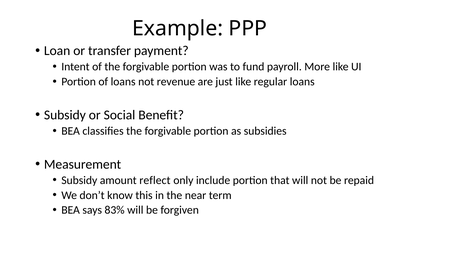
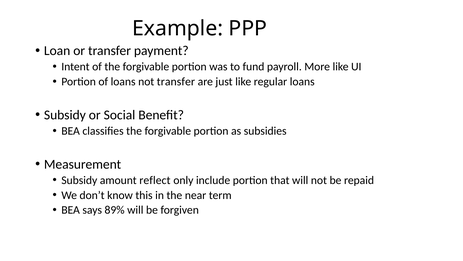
not revenue: revenue -> transfer (176, 82)
83%: 83% -> 89% (115, 210)
